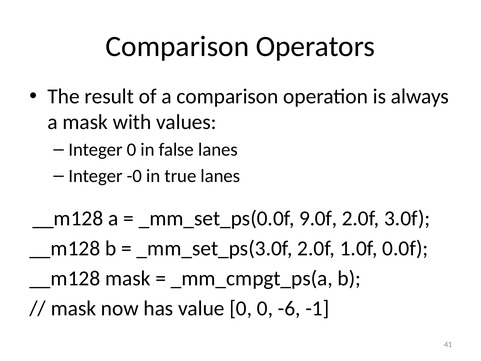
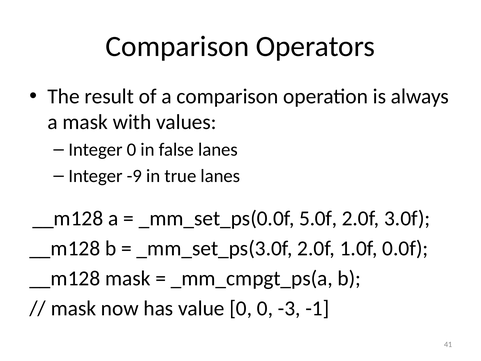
-0: -0 -> -9 (134, 176)
9.0f: 9.0f -> 5.0f (318, 218)
-6: -6 -> -3 (289, 308)
